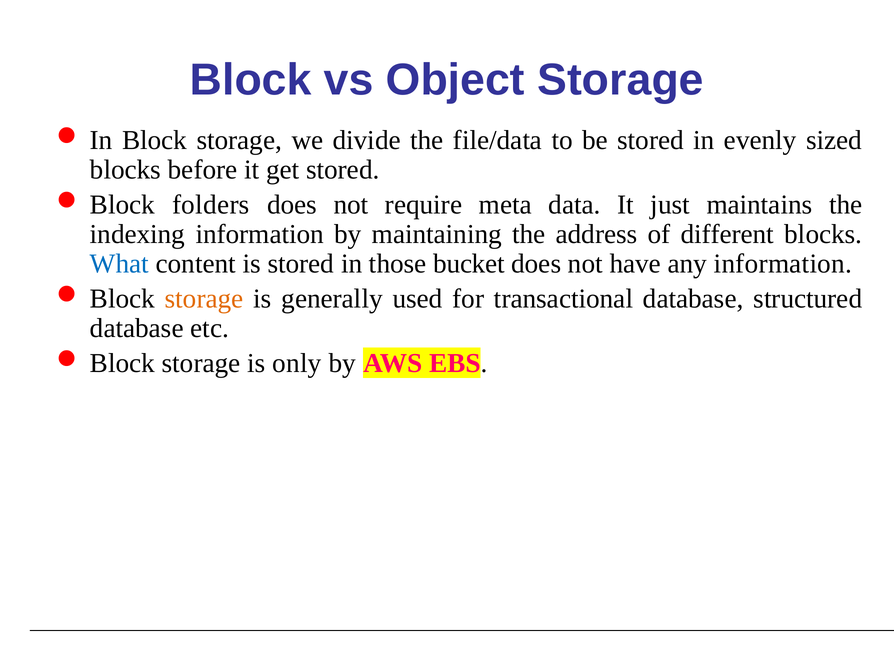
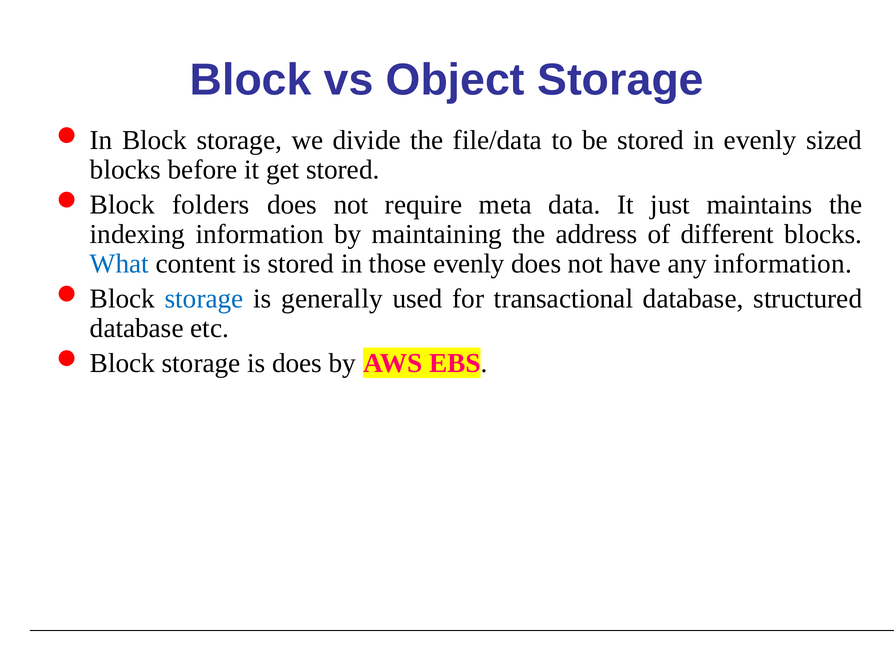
those bucket: bucket -> evenly (469, 263)
storage colour: orange -> blue (204, 298)
is only: only -> does (297, 363)
